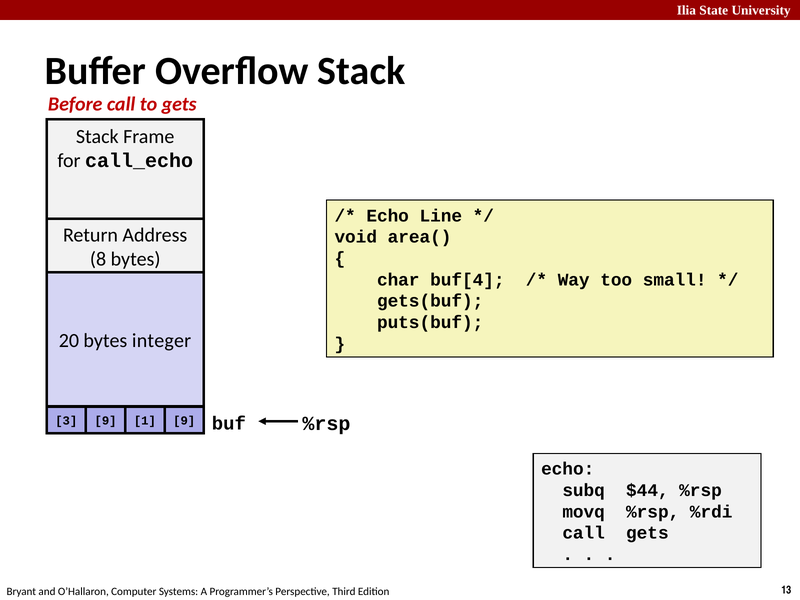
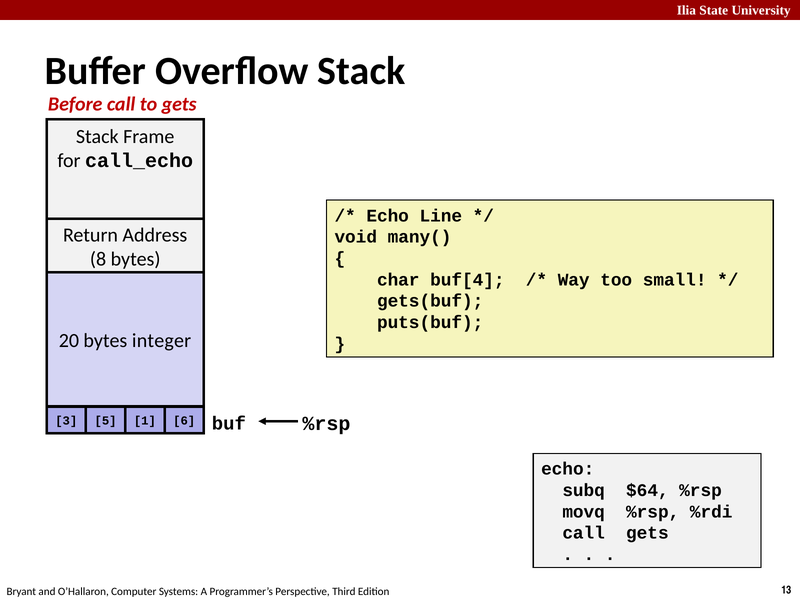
area(: area( -> many( (420, 237)
3 9: 9 -> 5 (106, 421)
1 9: 9 -> 6 (184, 421)
$44: $44 -> $64 (647, 490)
